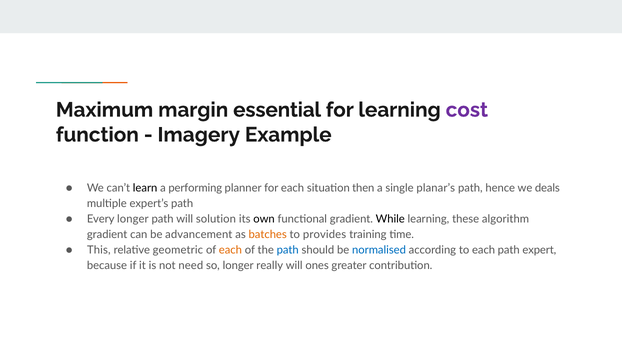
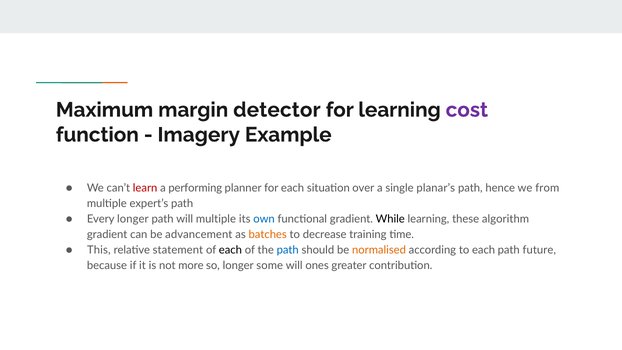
essential: essential -> detector (277, 110)
learn colour: black -> red (145, 188)
then: then -> over (363, 188)
deals: deals -> from (547, 188)
will solution: solution -> multiple (216, 219)
own colour: black -> blue (264, 219)
provides: provides -> decrease (325, 235)
geometric: geometric -> statement (178, 250)
each colour: orange -> black (230, 250)
normalised colour: blue -> orange (379, 250)
expert: expert -> future (539, 250)
need: need -> more (191, 266)
really: really -> some (270, 266)
